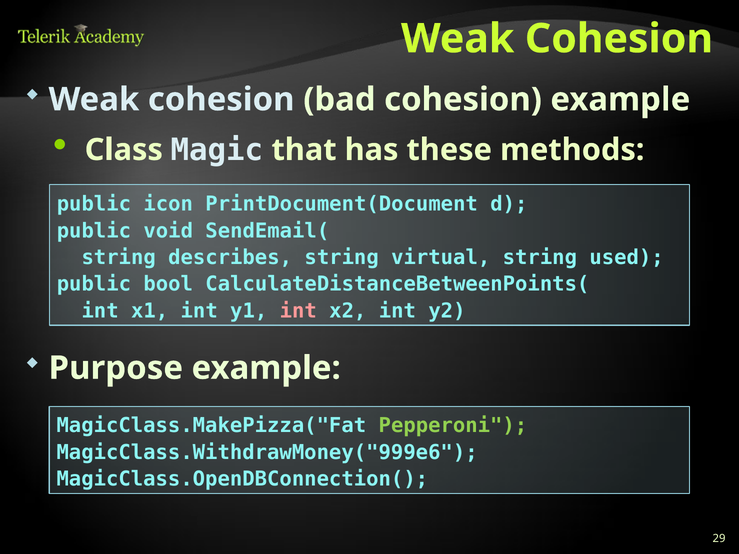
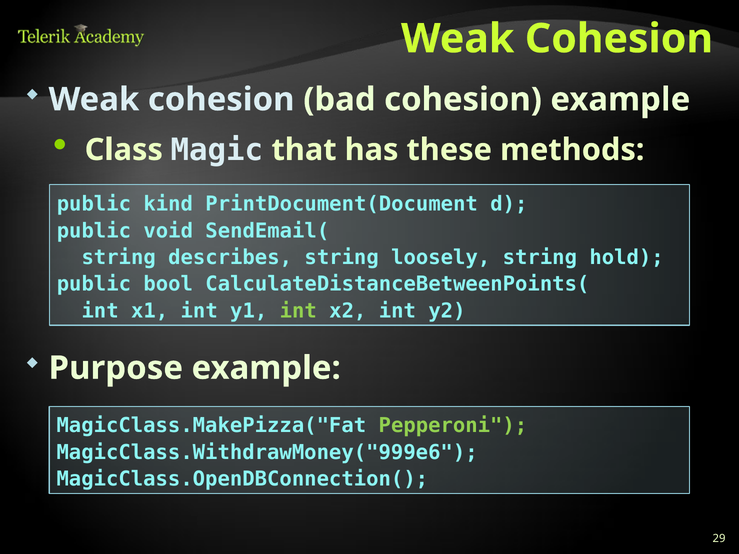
icon: icon -> kind (168, 204)
virtual: virtual -> loosely (441, 258)
used: used -> hold (627, 258)
int colour: pink -> light green (298, 311)
